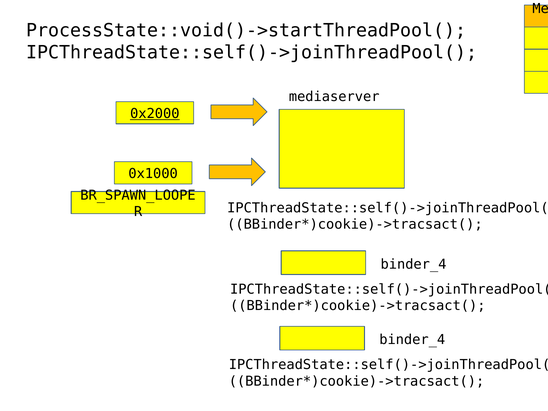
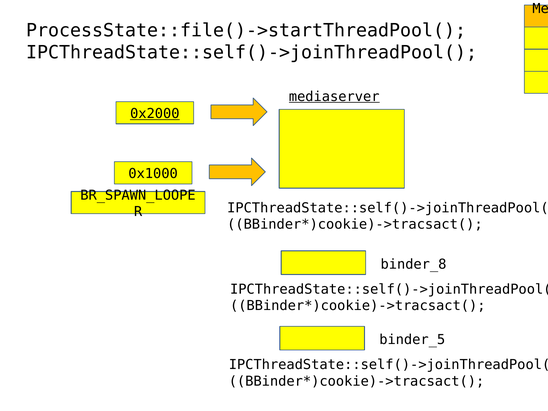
ProcessState::void()->startThreadPool(: ProcessState::void()->startThreadPool( -> ProcessState::file()->startThreadPool( (246, 31)
mediaserver underline: none -> present (334, 97)
binder_4: binder_4 -> binder_8 (414, 264)
binder_4: binder_4 -> binder_5 (412, 340)
